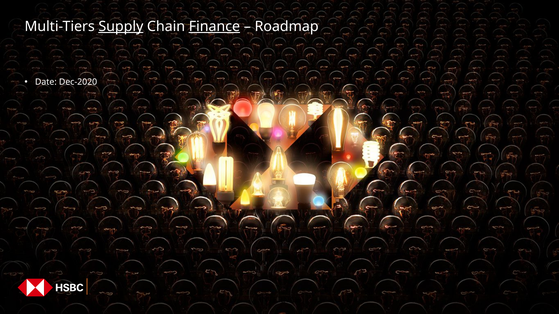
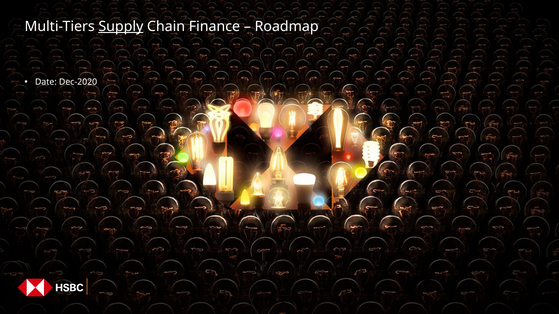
Finance underline: present -> none (214, 26)
